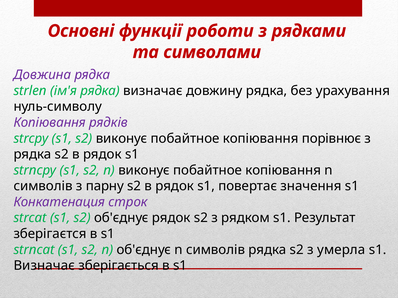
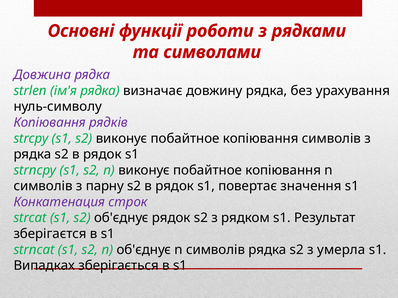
порівнює: порівнює -> символiв (331, 139)
Визначає: Визначає -> Випадках (44, 266)
